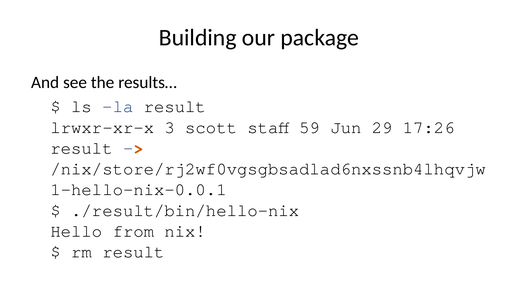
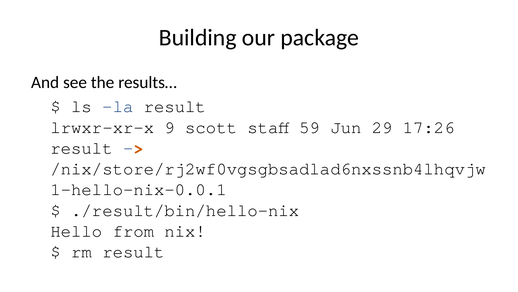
3: 3 -> 9 (170, 127)
